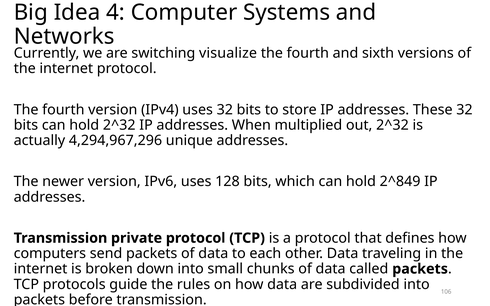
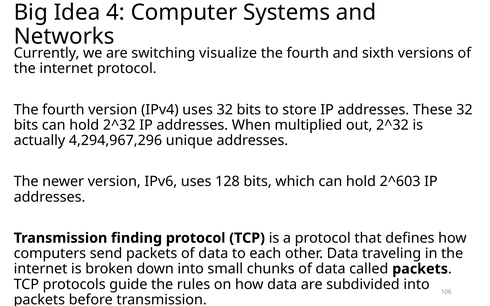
2^849: 2^849 -> 2^603 (400, 182)
private: private -> finding (137, 238)
